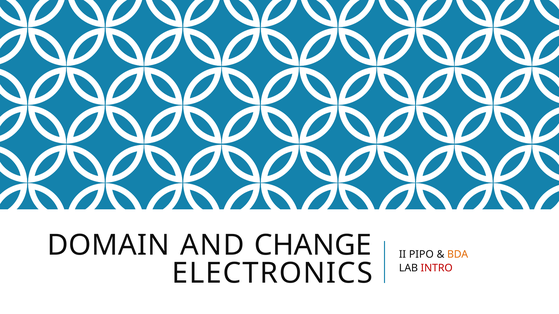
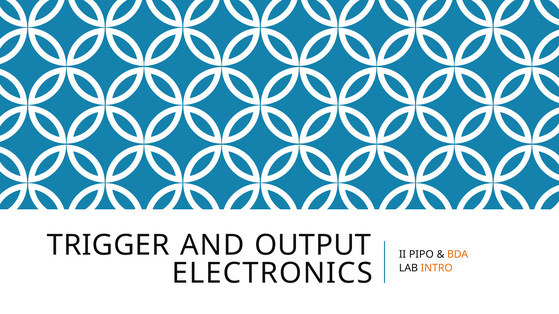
DOMAIN: DOMAIN -> TRIGGER (108, 246)
CHANGE: CHANGE -> OUTPUT (313, 246)
INTRO colour: red -> orange (437, 269)
